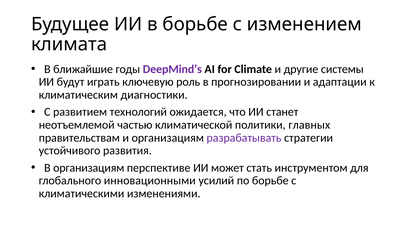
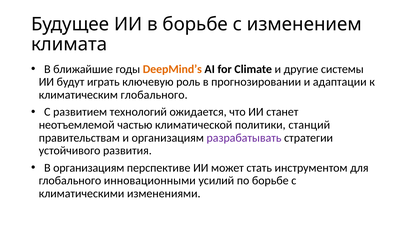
DeepMind’s colour: purple -> orange (172, 69)
климатическим диагностики: диагностики -> глобального (154, 95)
главных: главных -> станций (309, 125)
